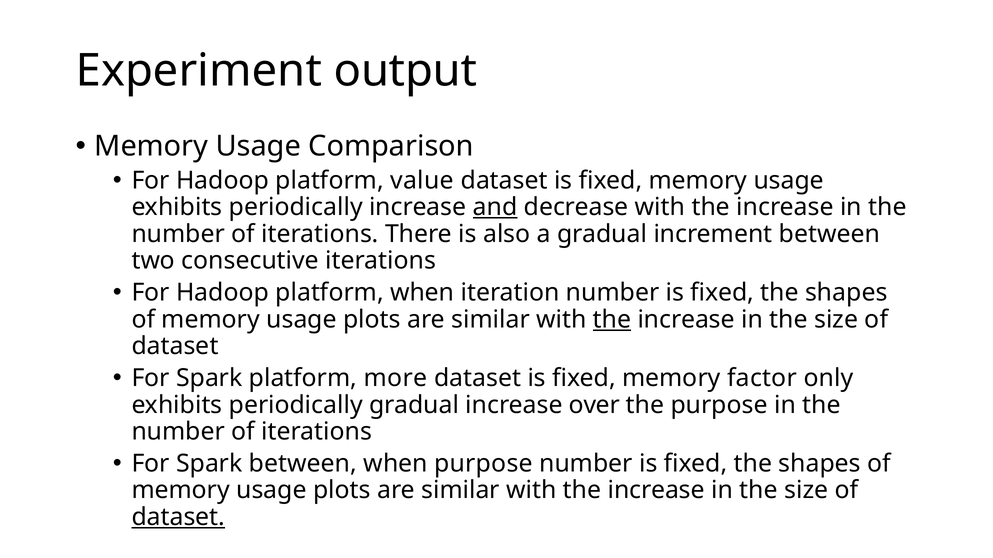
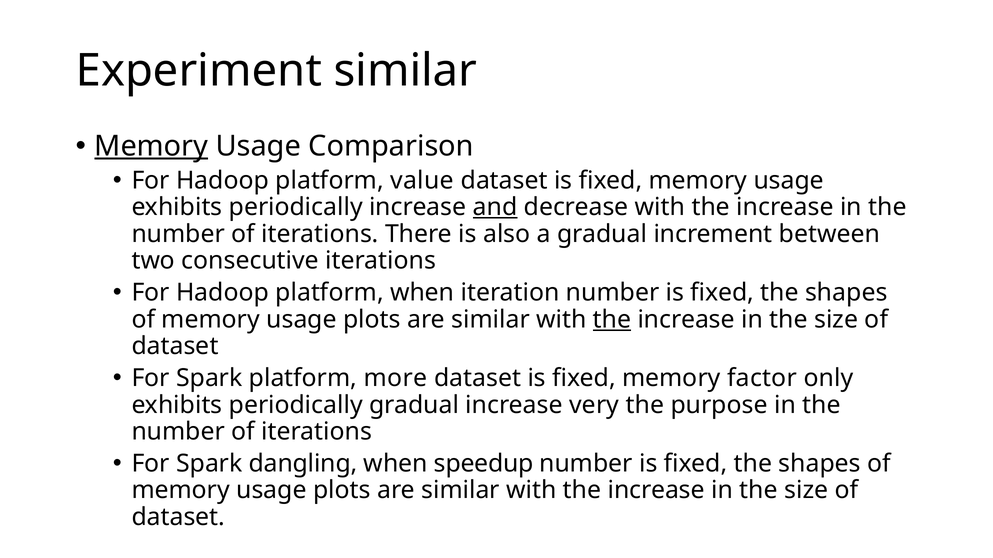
Experiment output: output -> similar (405, 71)
Memory underline: none -> present (151, 146)
over: over -> very (594, 405)
Spark between: between -> dangling (303, 464)
when purpose: purpose -> speedup (484, 464)
dataset underline: present -> none (178, 518)
